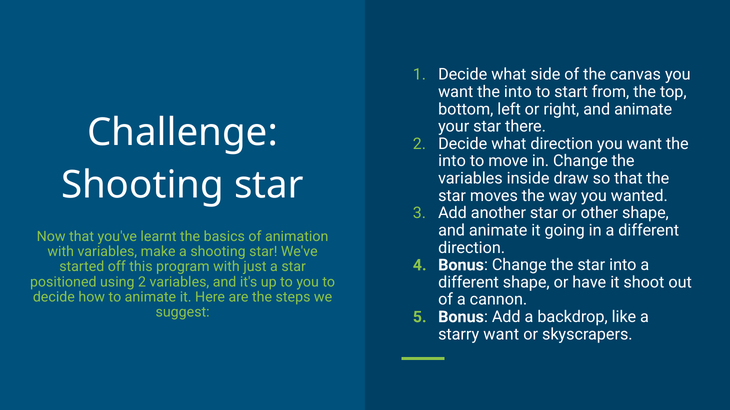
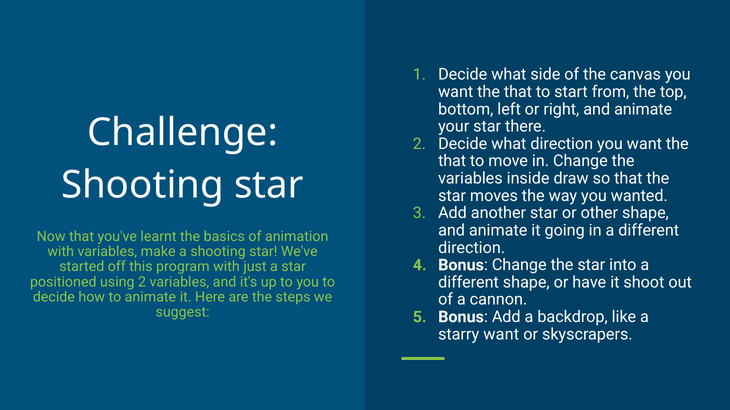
into: into -> that (518, 92)
into: into -> that (452, 161)
